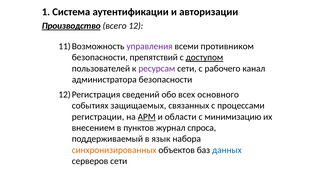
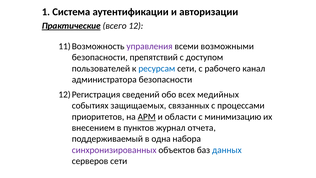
Производство: Производство -> Практические (71, 26)
противником: противником -> возможными (227, 46)
доступом underline: present -> none (204, 57)
ресурсам colour: purple -> blue (157, 68)
основного: основного -> медийных (218, 94)
регистрации: регистрации -> приоритетов (98, 117)
спроса: спроса -> отчета (202, 128)
язык: язык -> одна (161, 139)
синхронизированных colour: orange -> purple (114, 150)
